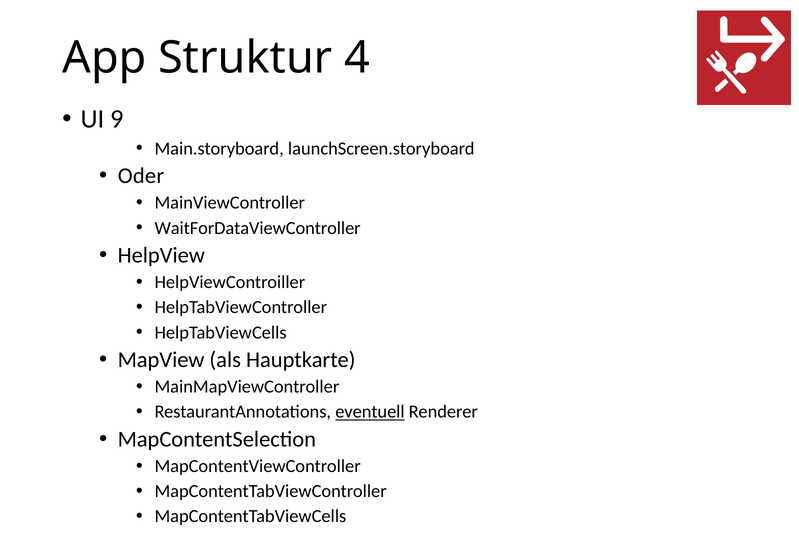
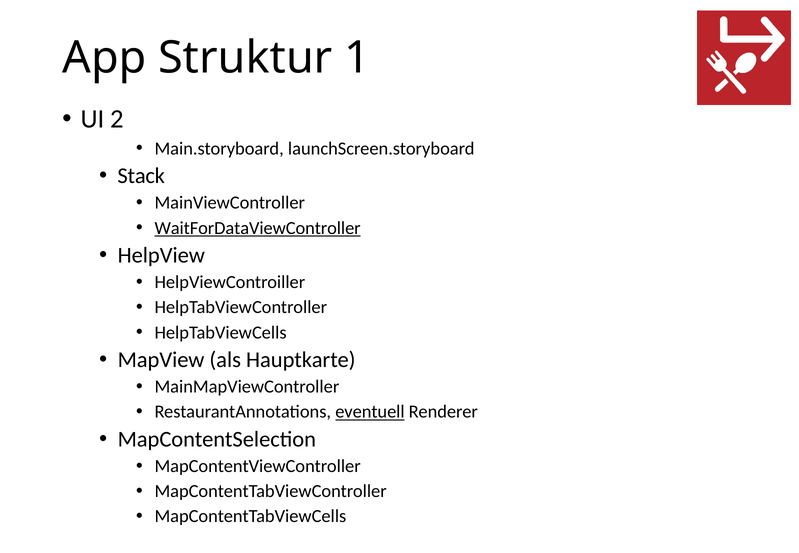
4: 4 -> 1 (357, 58)
9: 9 -> 2 (117, 119)
Oder: Oder -> Stack (141, 176)
WaitForDataViewController underline: none -> present (258, 228)
